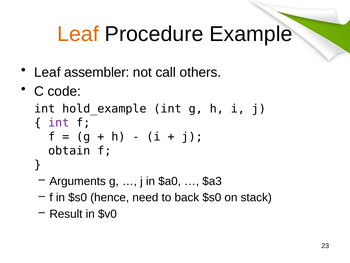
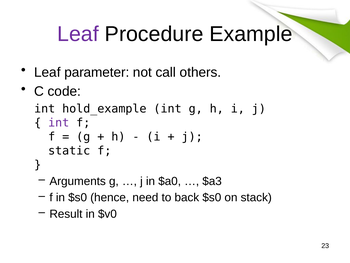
Leaf colour: orange -> purple (78, 34)
assembler: assembler -> parameter (97, 72)
obtain: obtain -> static (69, 151)
